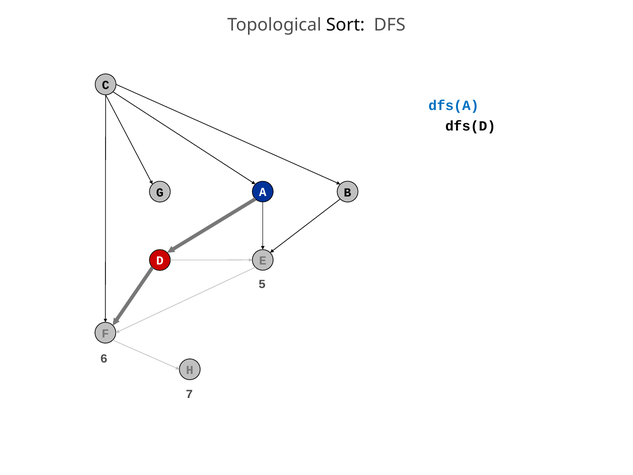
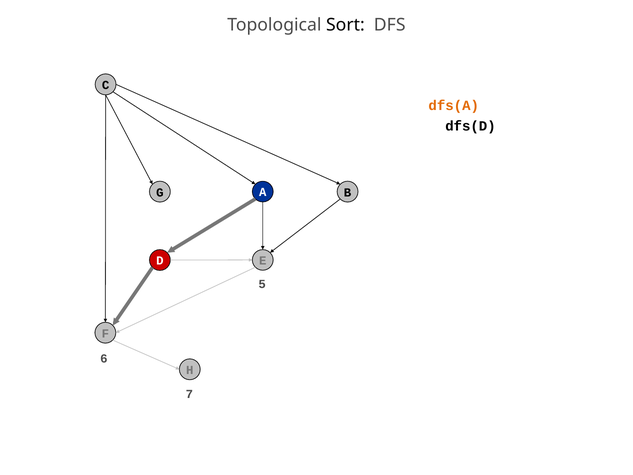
dfs(A colour: blue -> orange (454, 106)
